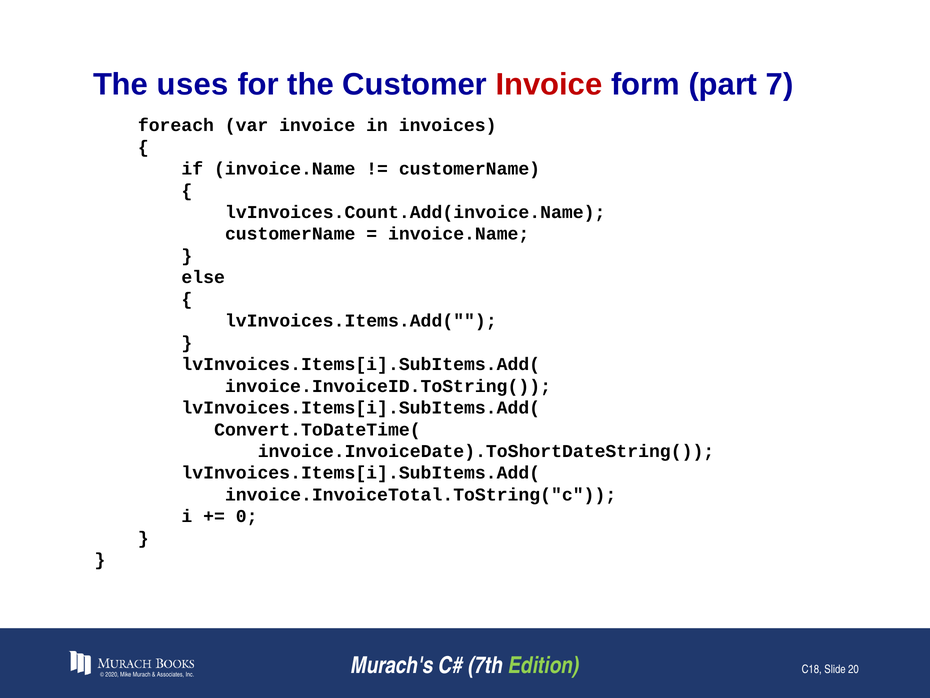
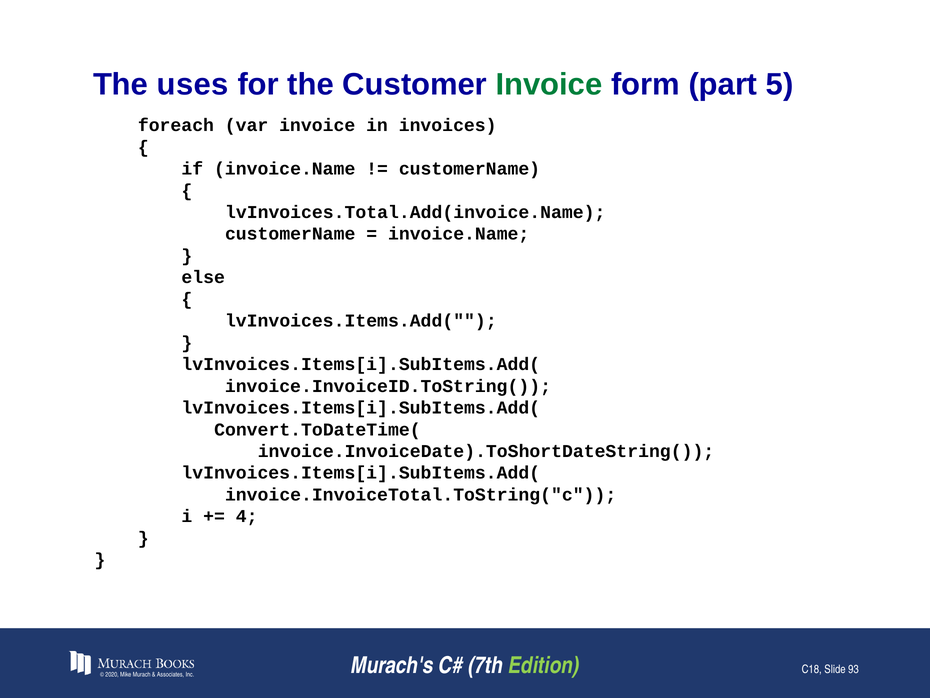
Invoice colour: red -> green (549, 84)
7: 7 -> 5 (780, 84)
lvInvoices.Count.Add(invoice.Name: lvInvoices.Count.Add(invoice.Name -> lvInvoices.Total.Add(invoice.Name (415, 212)
0: 0 -> 4 (247, 516)
20: 20 -> 93 (853, 669)
